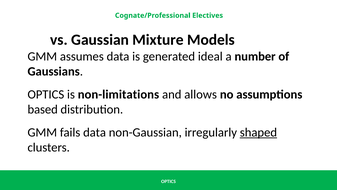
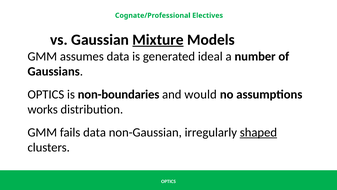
Mixture underline: none -> present (158, 40)
non-limitations: non-limitations -> non-boundaries (119, 94)
allows: allows -> would (201, 94)
based: based -> works (43, 109)
